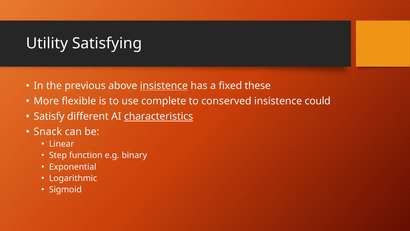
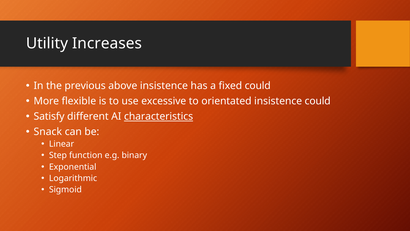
Satisfying: Satisfying -> Increases (107, 43)
insistence underline: present -> none (164, 86)
fixed these: these -> could (258, 86)
complete: complete -> excessive (164, 101)
conserved: conserved -> orientated (226, 101)
